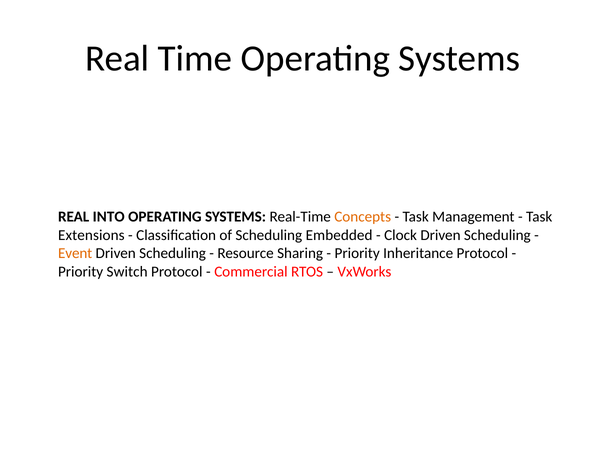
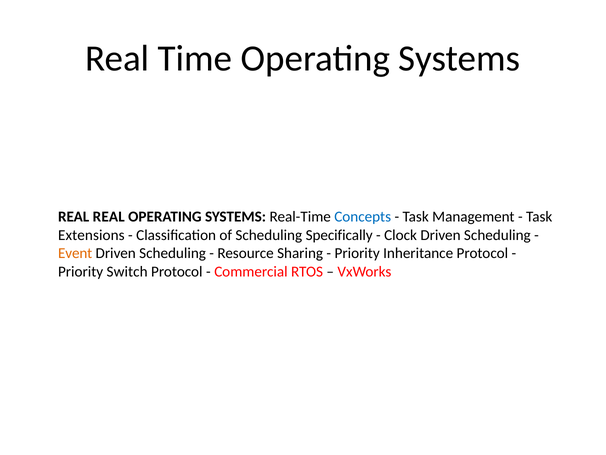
REAL INTO: INTO -> REAL (109, 217)
Concepts colour: orange -> blue (363, 217)
Embedded: Embedded -> Specifically (339, 235)
